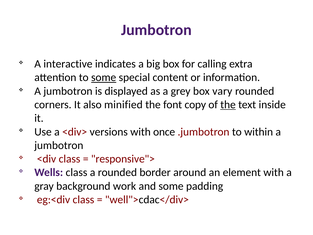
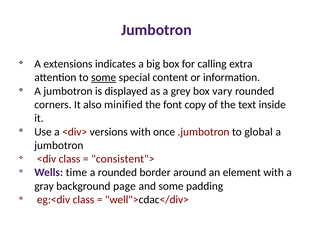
interactive: interactive -> extensions (68, 64)
the underline: present -> none (228, 105)
within: within -> global (259, 132)
responsive">: responsive"> -> consistent"> (123, 159)
Wells class: class -> time (76, 172)
work: work -> page (124, 186)
